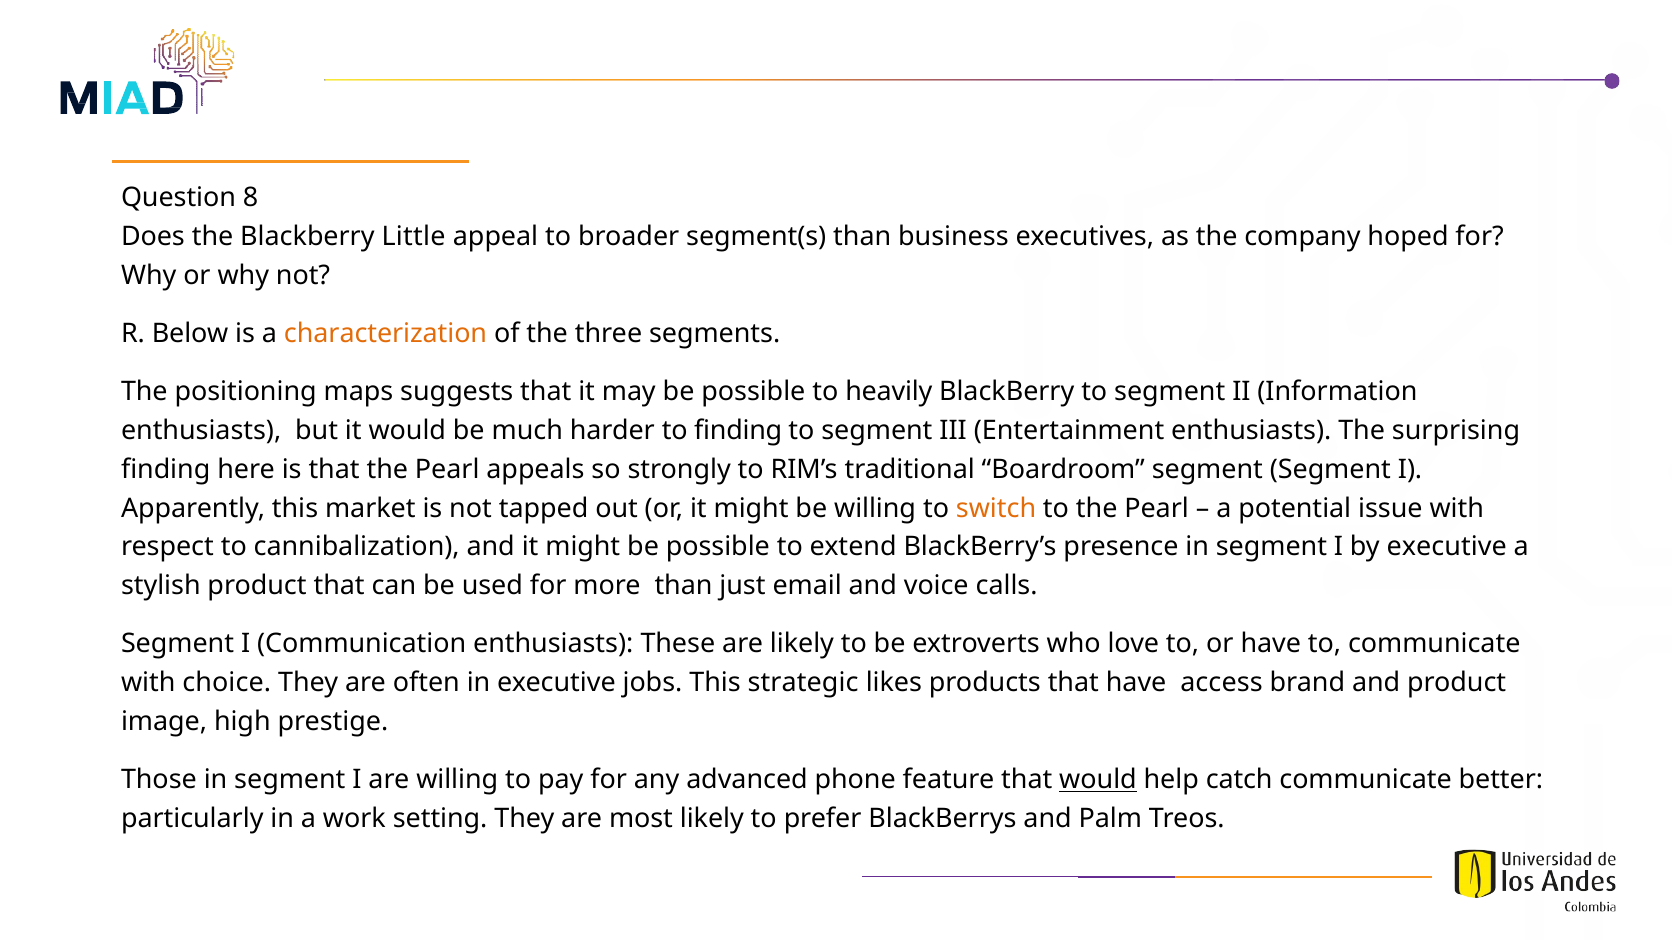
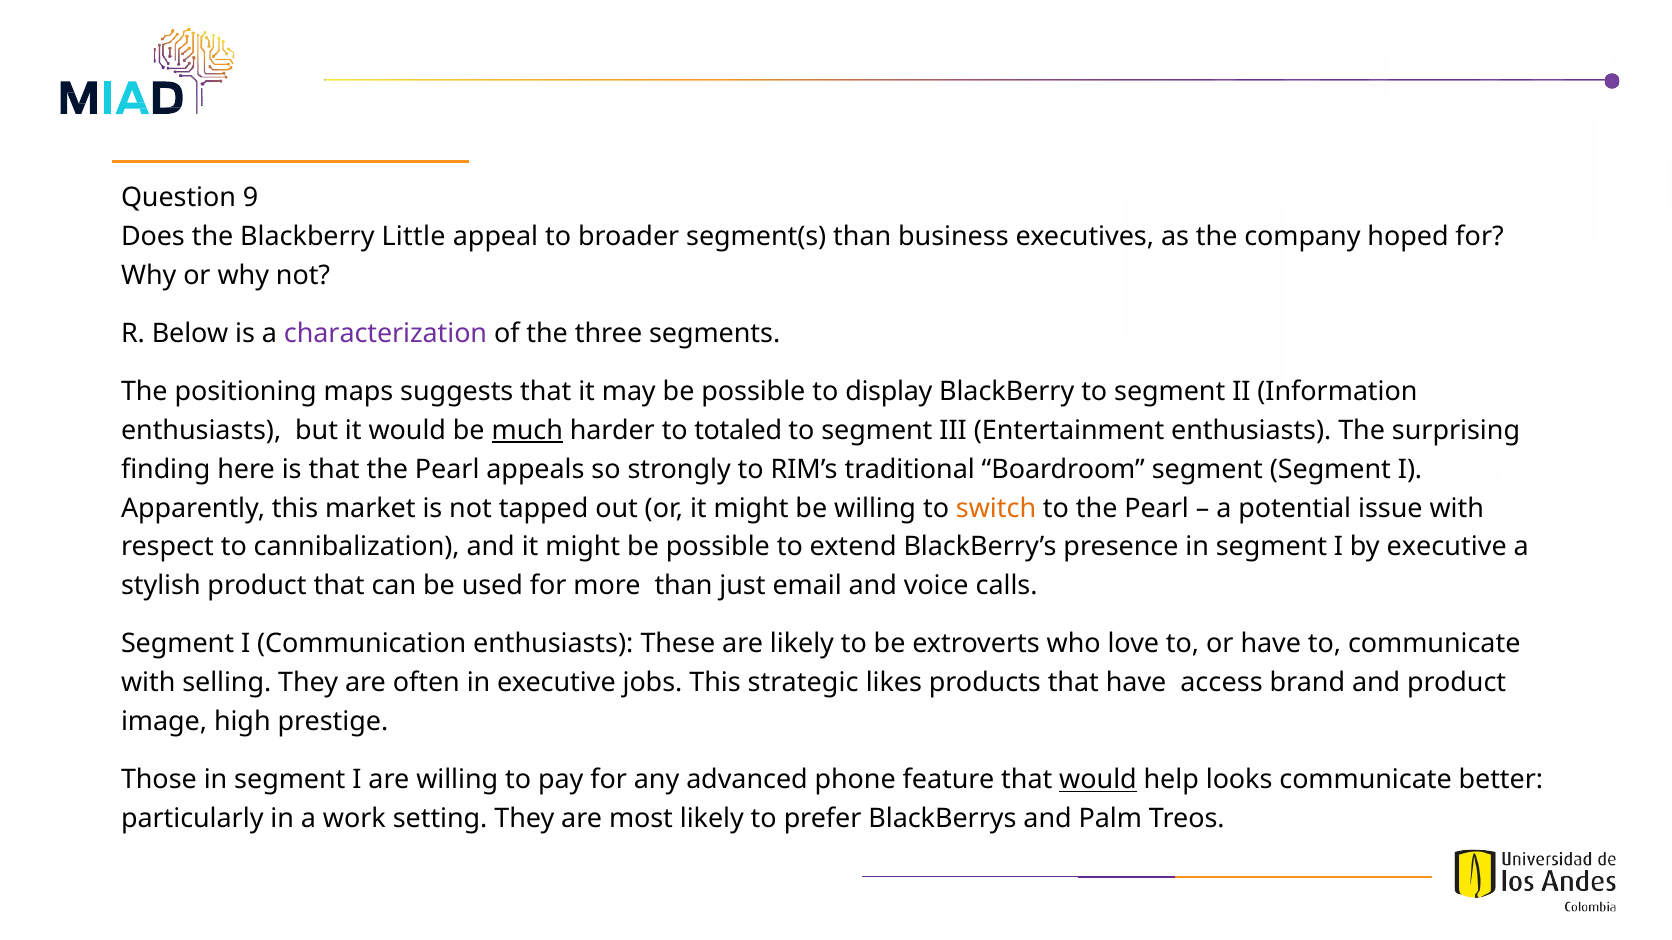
8: 8 -> 9 (251, 198)
characterization colour: orange -> purple (386, 334)
heavily: heavily -> display (889, 392)
much underline: none -> present (527, 431)
to finding: finding -> totaled (738, 431)
choice: choice -> selling (227, 683)
catch: catch -> looks (1239, 780)
